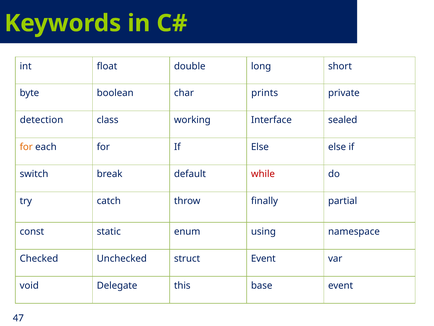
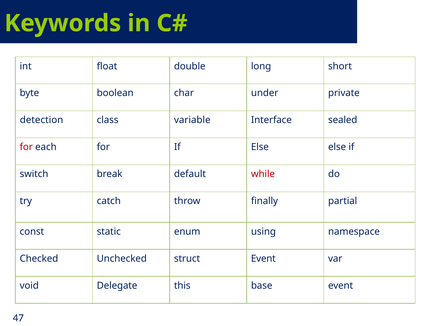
prints: prints -> under (265, 93)
working: working -> variable (192, 120)
for colour: orange -> red (26, 147)
